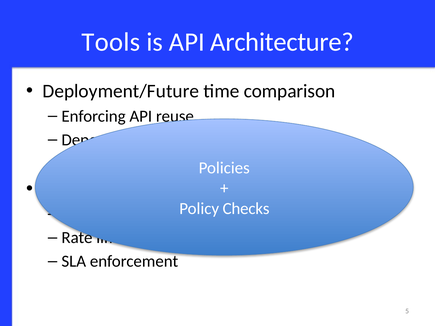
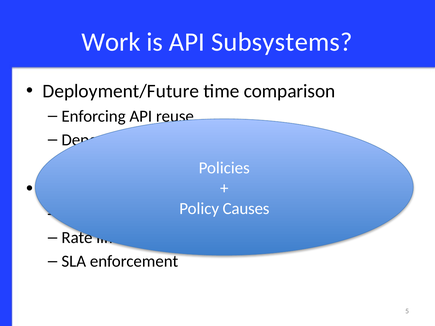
Tools: Tools -> Work (111, 42)
Architecture: Architecture -> Subsystems (282, 42)
Checks: Checks -> Causes (246, 209)
